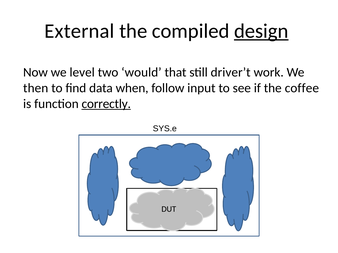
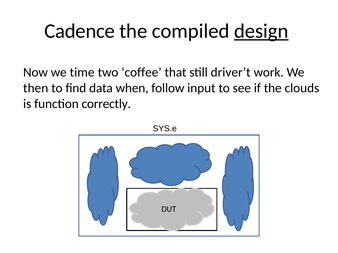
External: External -> Cadence (80, 31)
level: level -> time (82, 72)
would: would -> coffee (141, 72)
coffee: coffee -> clouds (302, 88)
correctly underline: present -> none (106, 104)
